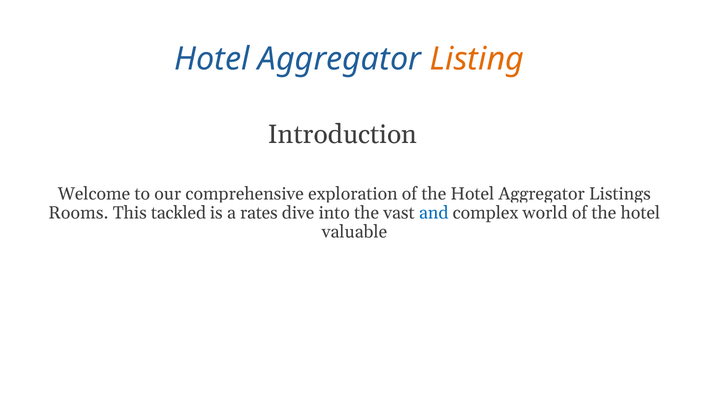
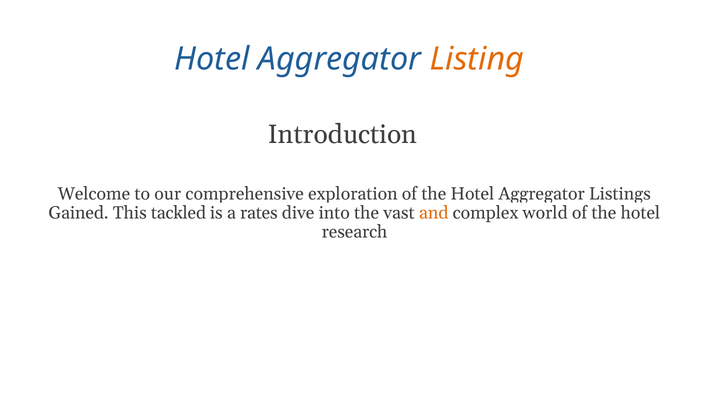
Rooms: Rooms -> Gained (79, 213)
and colour: blue -> orange (434, 213)
valuable: valuable -> research (355, 232)
